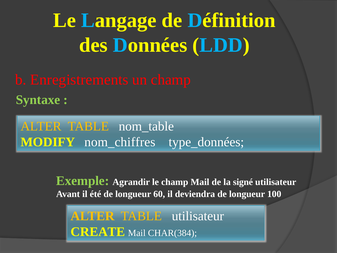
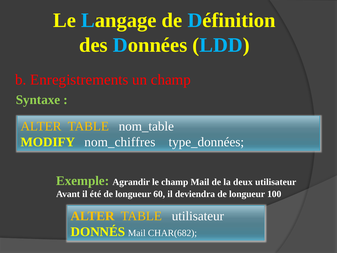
signé: signé -> deux (243, 182)
CREATE: CREATE -> DONNÉS (98, 232)
CHAR(384: CHAR(384 -> CHAR(682 (172, 233)
